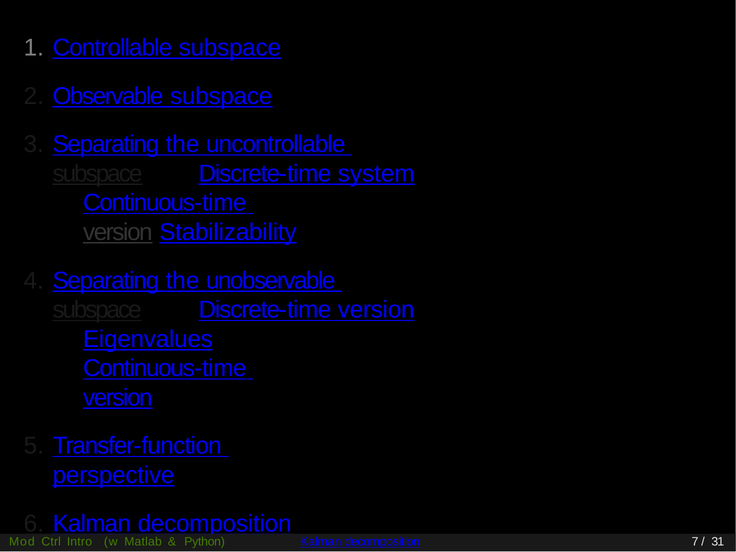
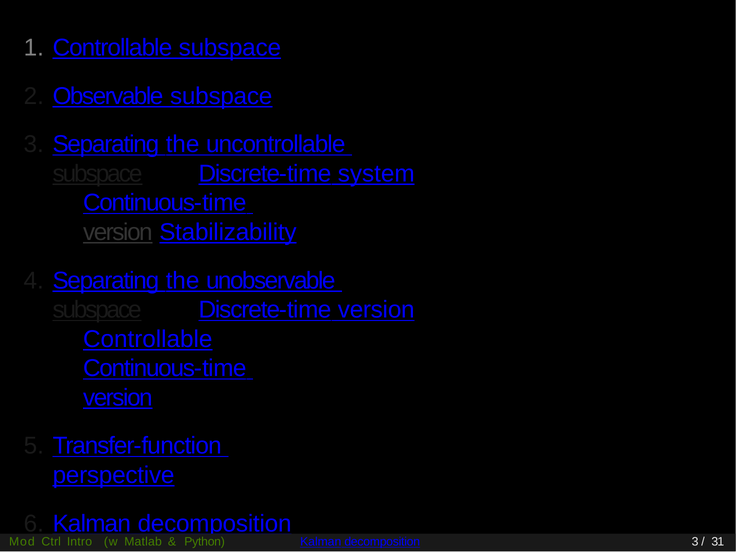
Eigenvalues: Eigenvalues -> Controllable (148, 339)
decomposition 7: 7 -> 3 (695, 542)
